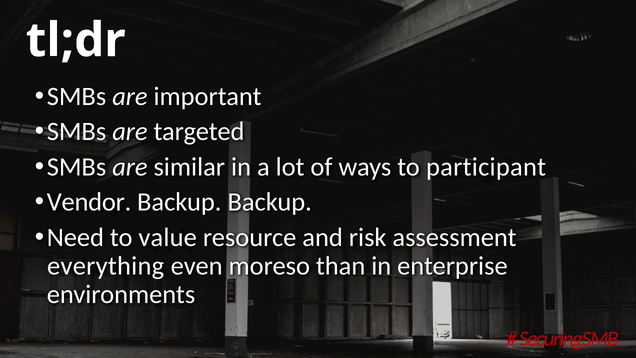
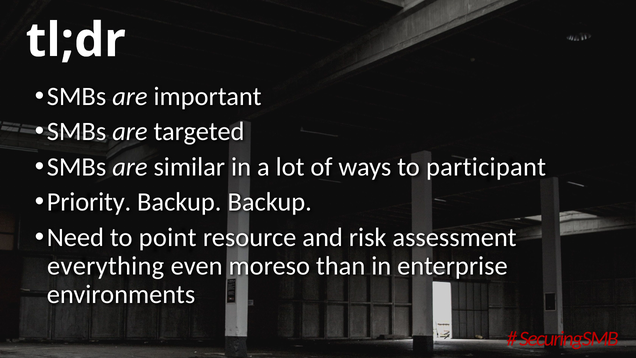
Vendor: Vendor -> Priority (89, 202)
value: value -> point (168, 237)
